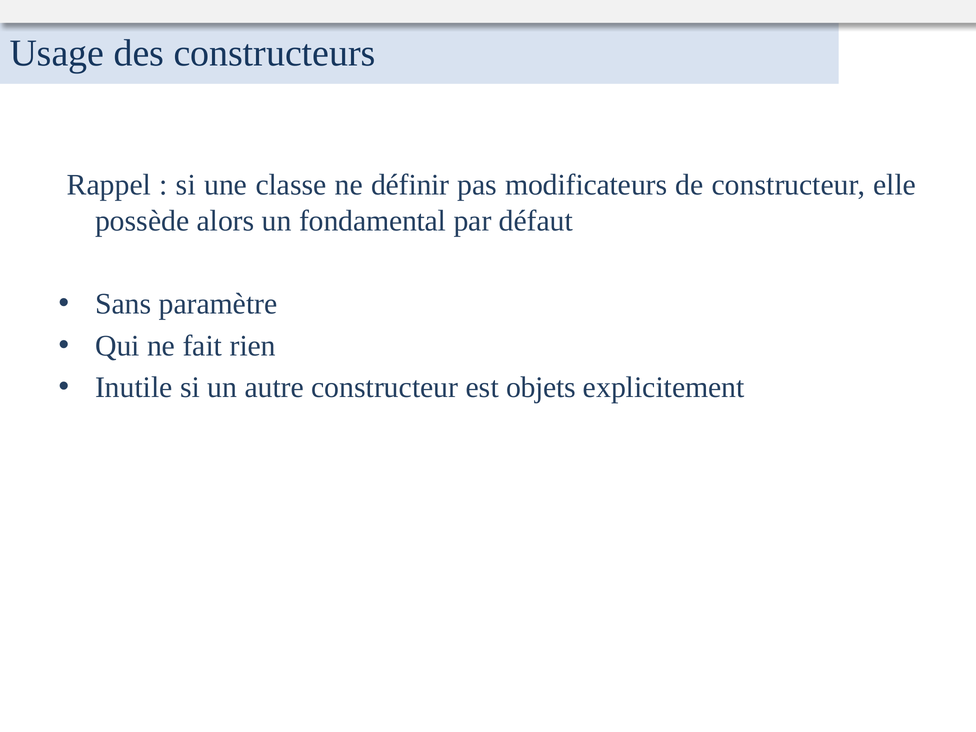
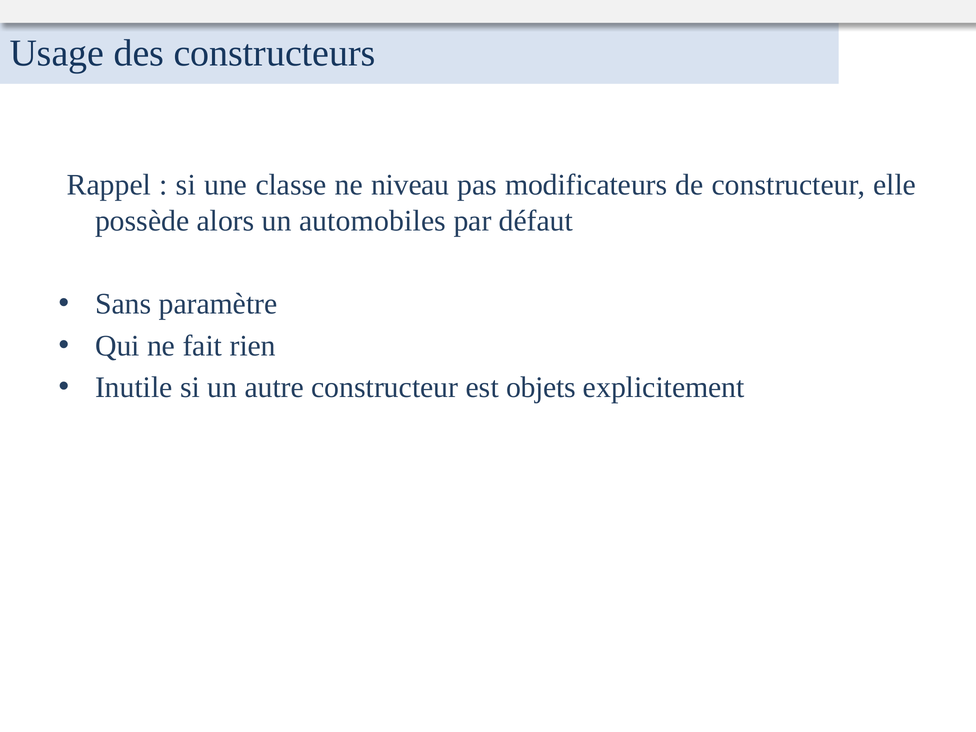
définir: définir -> niveau (410, 185)
fondamental: fondamental -> automobiles (373, 221)
